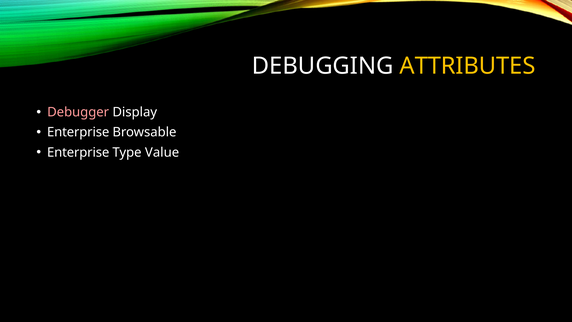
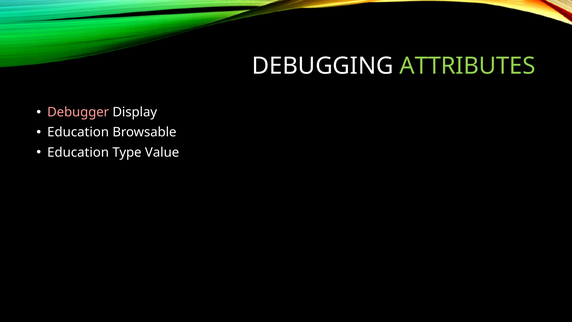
ATTRIBUTES colour: yellow -> light green (468, 66)
Enterprise: Enterprise -> Education (78, 132)
Enterprise: Enterprise -> Education (78, 152)
